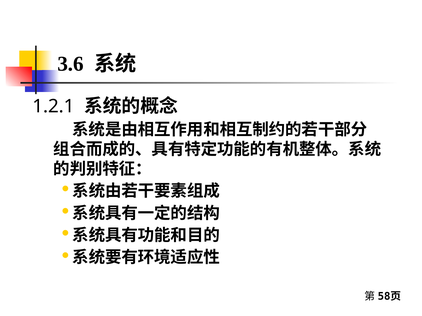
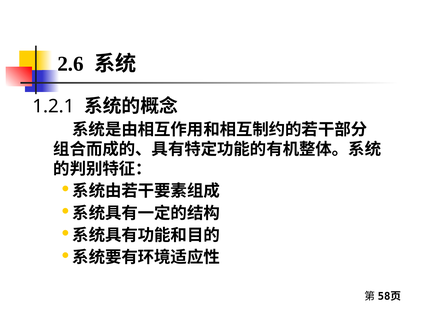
3.6: 3.6 -> 2.6 (71, 64)
